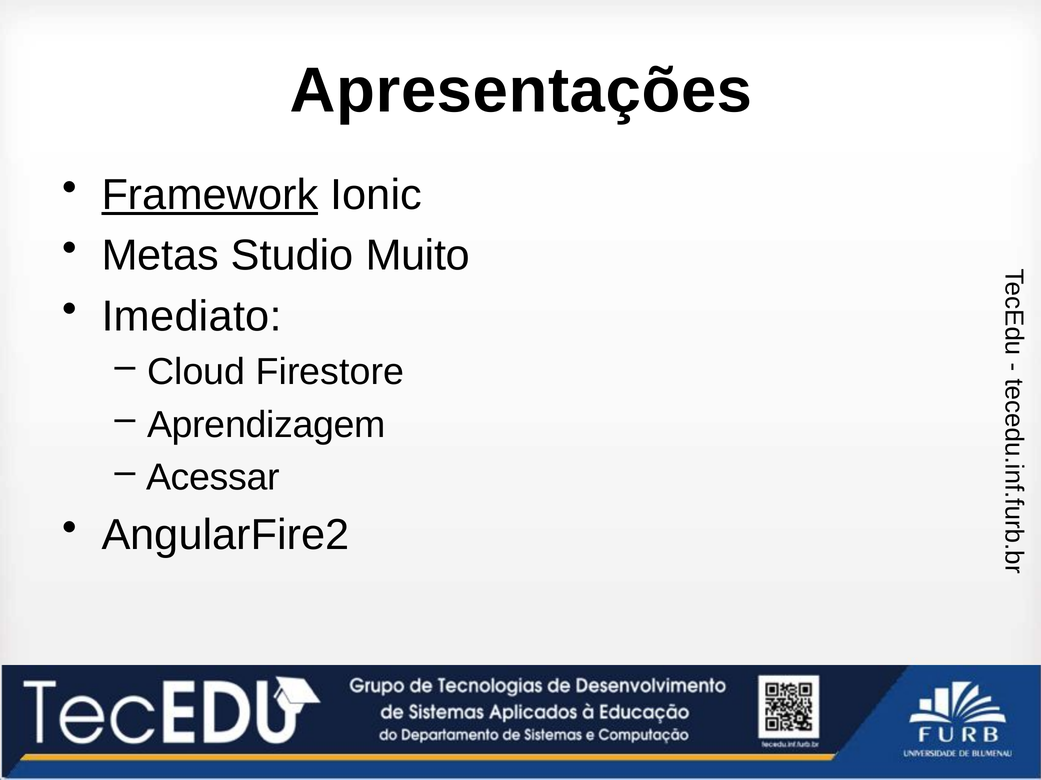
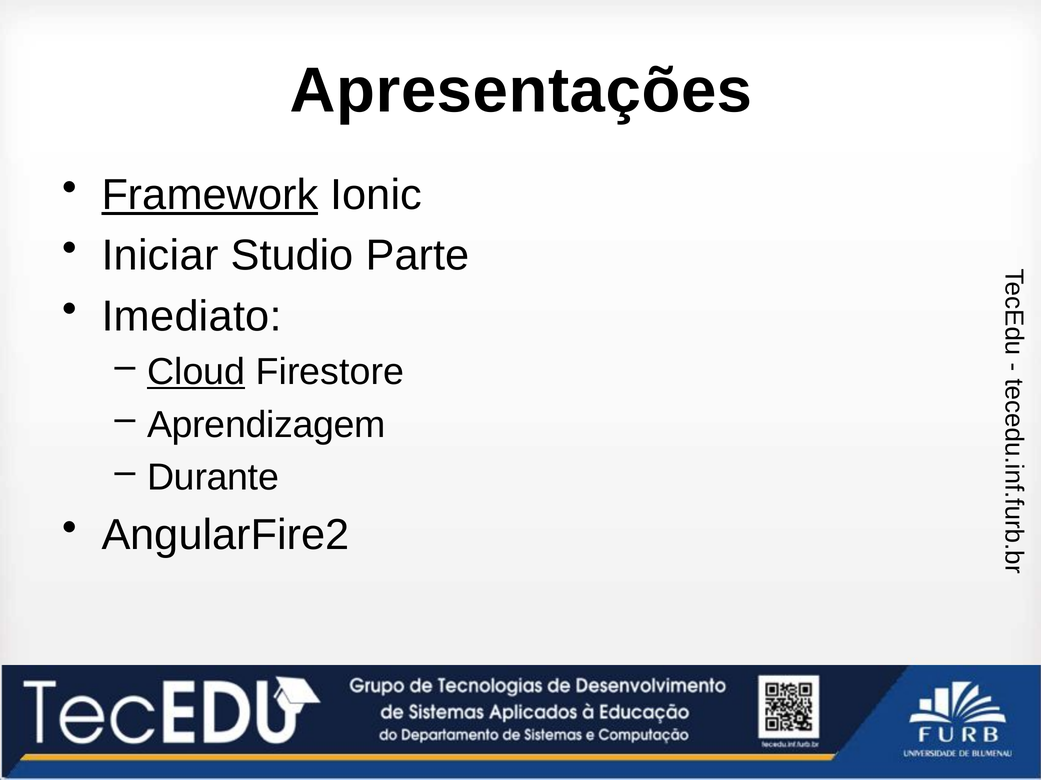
Metas: Metas -> Iniciar (160, 256)
Muito: Muito -> Parte (417, 256)
Cloud underline: none -> present (196, 372)
Acessar: Acessar -> Durante (213, 478)
